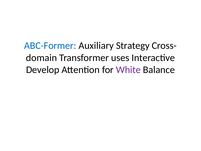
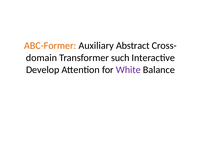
ABC-Former colour: blue -> orange (50, 46)
Strategy: Strategy -> Abstract (133, 46)
uses: uses -> such (120, 58)
